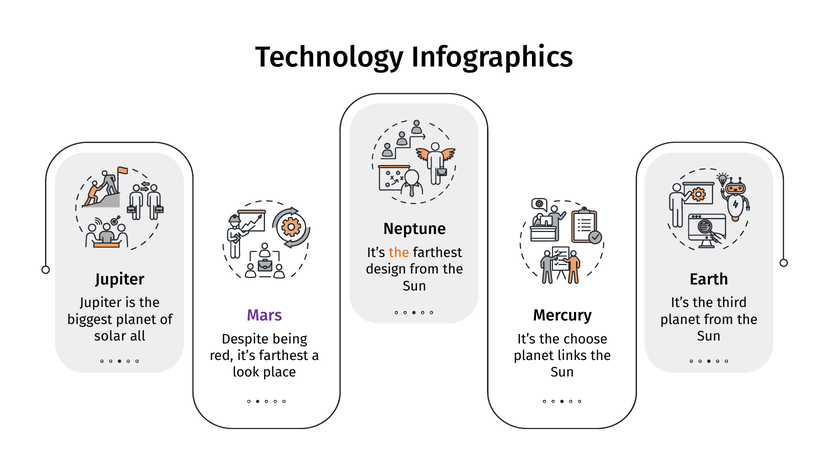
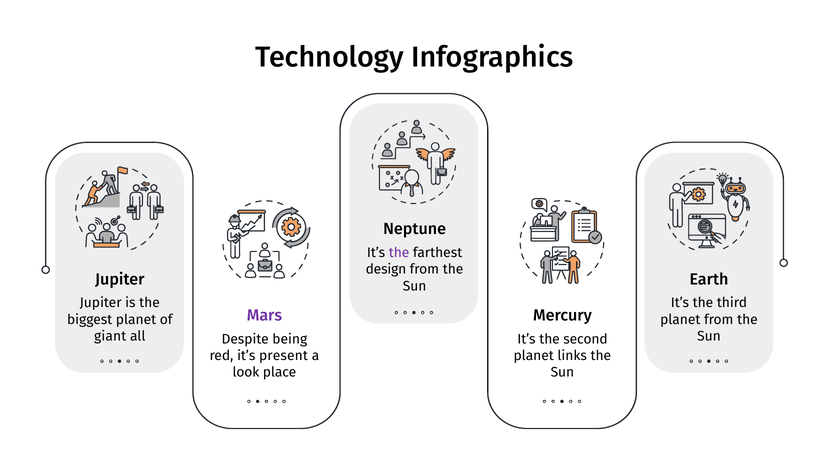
the colour: orange -> purple (399, 253)
solar: solar -> giant (110, 336)
choose: choose -> second (585, 339)
it’s farthest: farthest -> present (283, 356)
